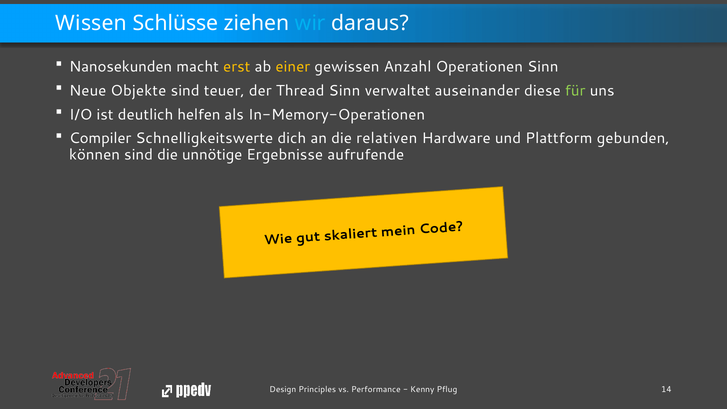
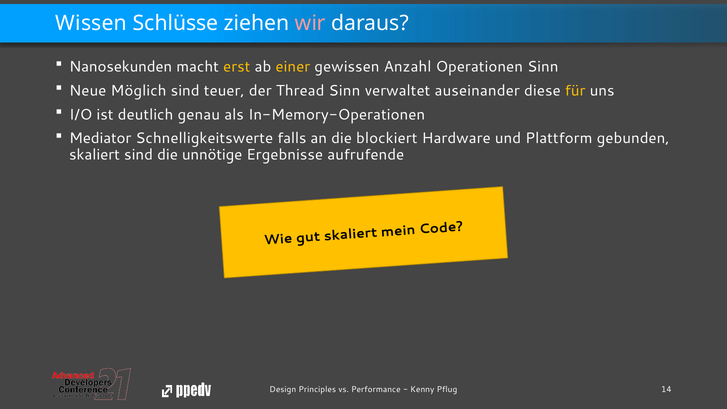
wir colour: light blue -> pink (310, 23)
Objekte: Objekte -> Möglich (138, 91)
für colour: light green -> yellow (575, 91)
helfen: helfen -> genau (199, 115)
Compiler: Compiler -> Mediator (100, 138)
dich: dich -> falls (292, 138)
relativen: relativen -> blockiert (387, 138)
können: können -> skaliert (95, 155)
